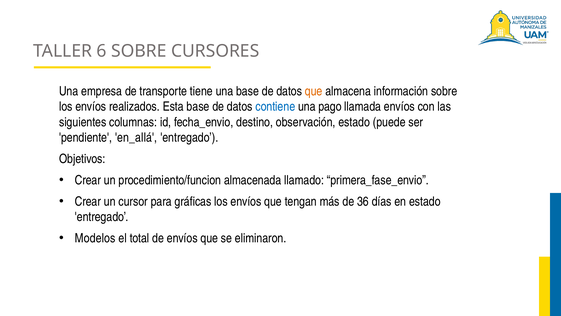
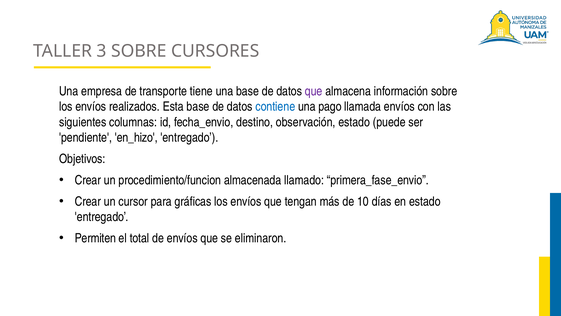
6: 6 -> 3 (102, 51)
que colour: orange -> purple (314, 91)
en_allá: en_allá -> en_hizo (136, 137)
36: 36 -> 10 (363, 201)
Modelos: Modelos -> Permiten (95, 238)
